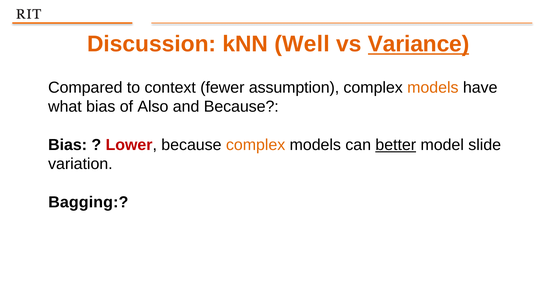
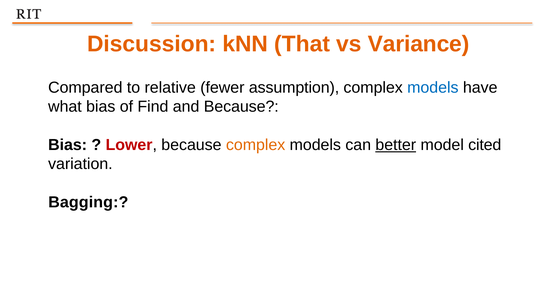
Well: Well -> That (302, 44)
Variance underline: present -> none (419, 44)
context: context -> relative (170, 88)
models colour: orange -> blue (433, 88)
Also: Also -> Find (153, 107)
slide: slide -> cited (485, 145)
